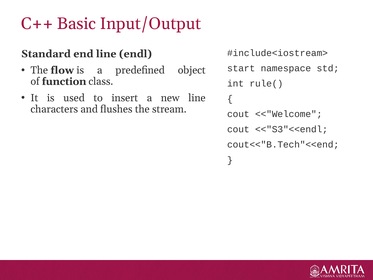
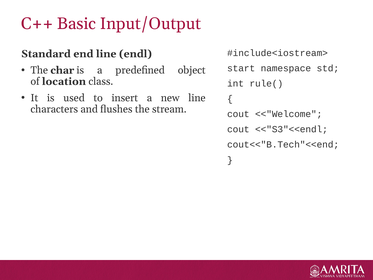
flow: flow -> char (62, 70)
function: function -> location (64, 81)
